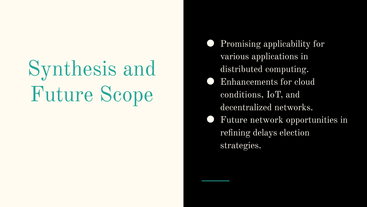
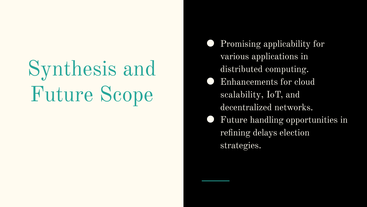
conditions: conditions -> scalability (242, 94)
network: network -> handling (267, 120)
